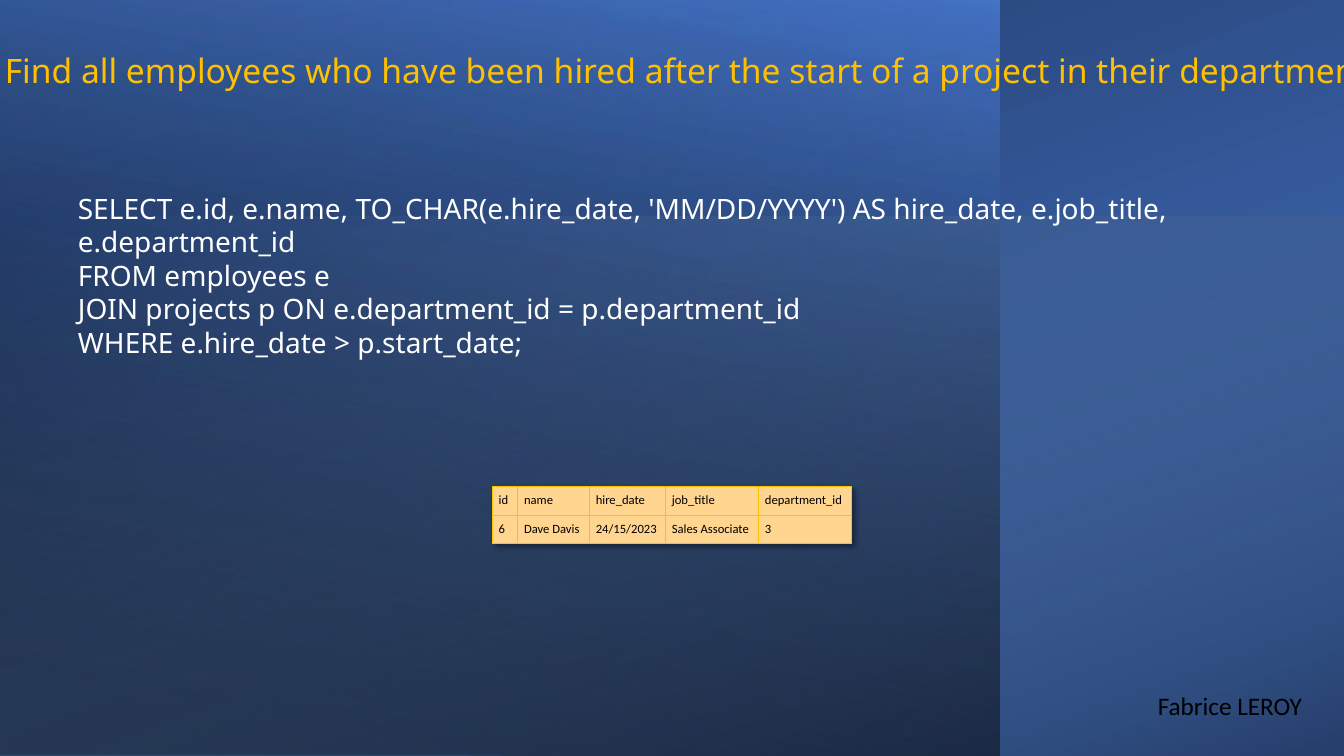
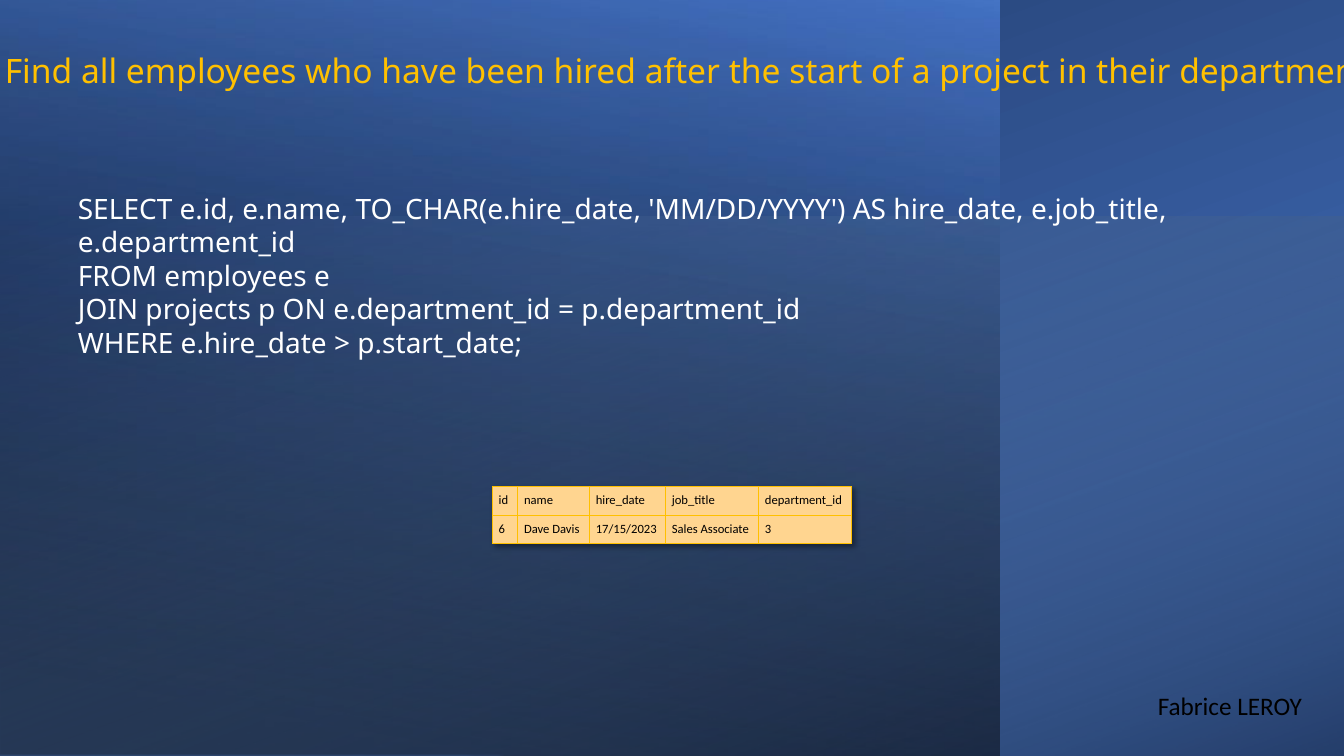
24/15/2023: 24/15/2023 -> 17/15/2023 (626, 530)
